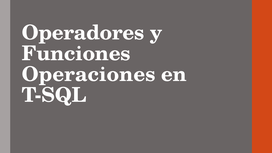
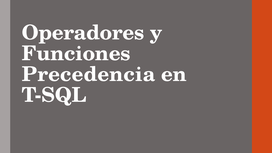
Operaciones: Operaciones -> Precedencia (89, 74)
